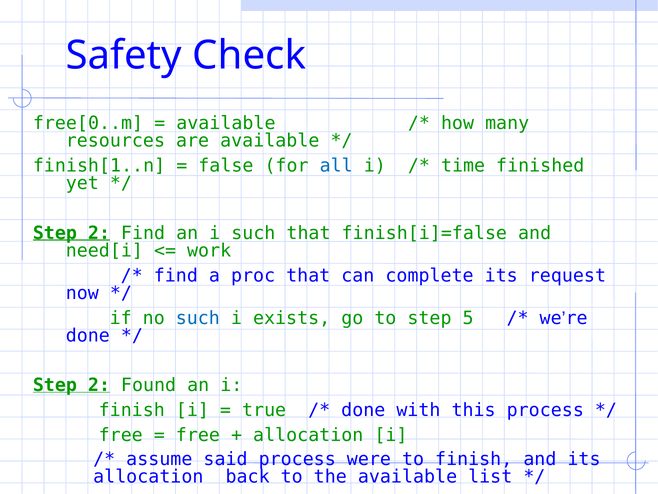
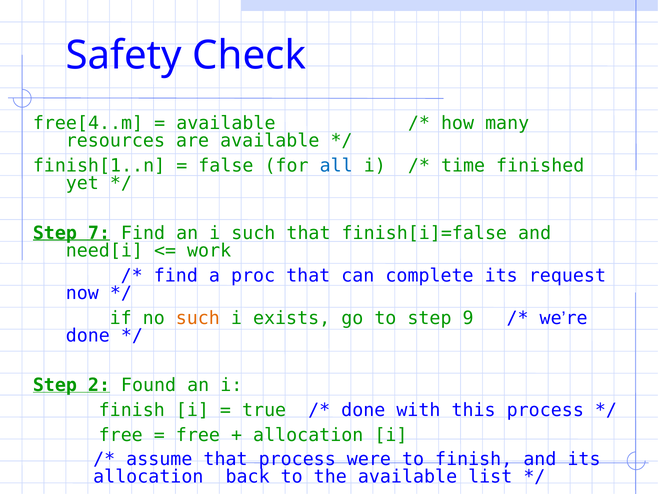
free[0..m: free[0..m -> free[4..m (88, 123)
2: 2 -> 7 (99, 233)
such colour: blue -> orange (198, 318)
5: 5 -> 9 (468, 318)
assume said: said -> that (226, 459)
